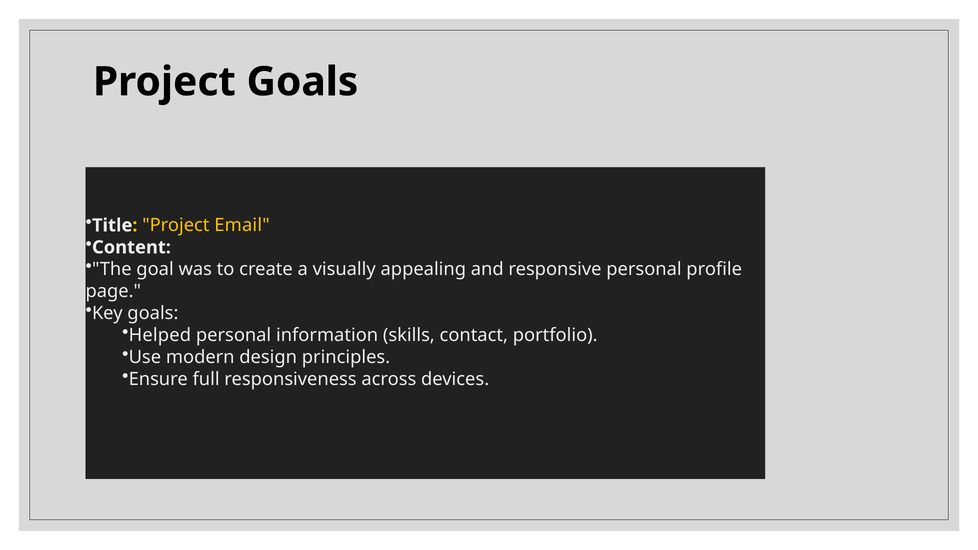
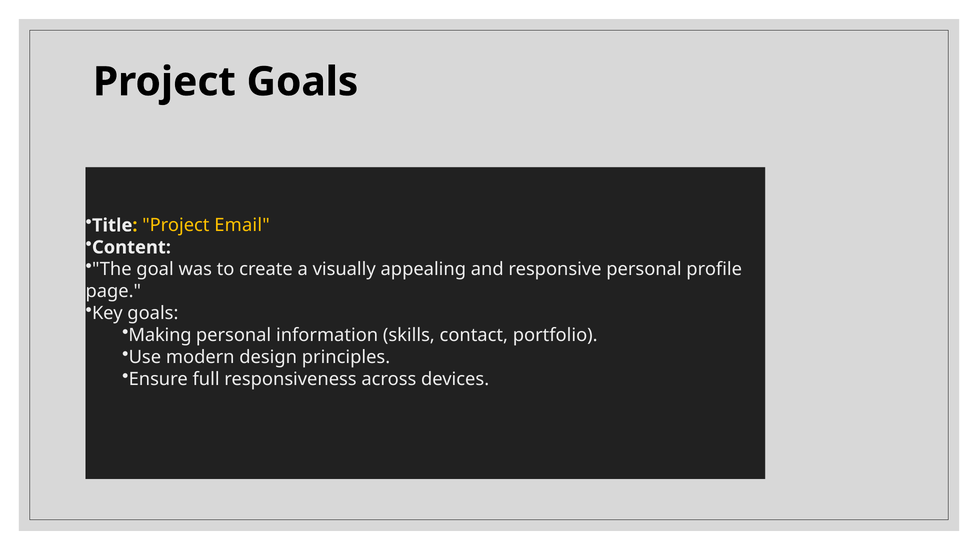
Helped: Helped -> Making (160, 335)
